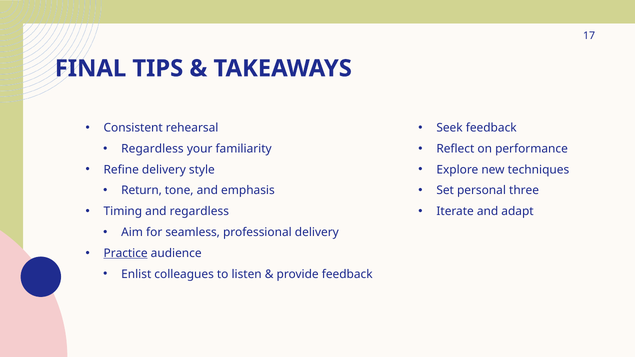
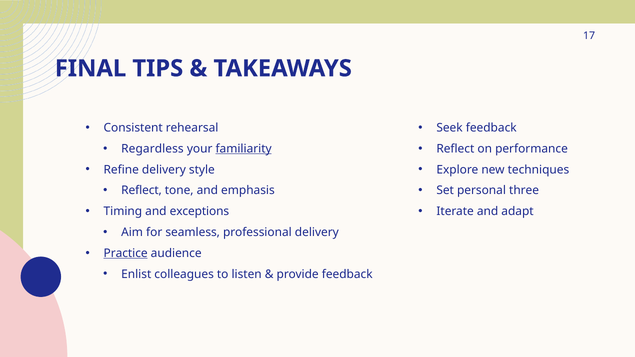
familiarity underline: none -> present (244, 149)
Return: Return -> Reflect (142, 191)
and regardless: regardless -> exceptions (199, 212)
